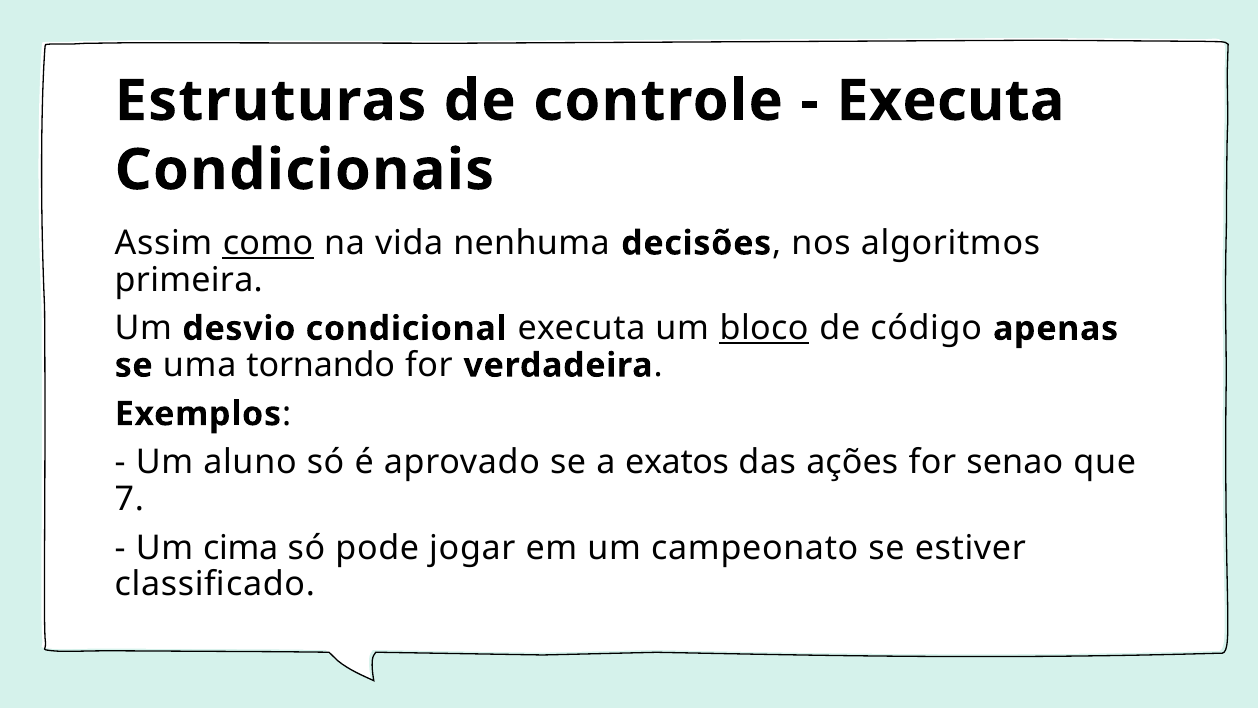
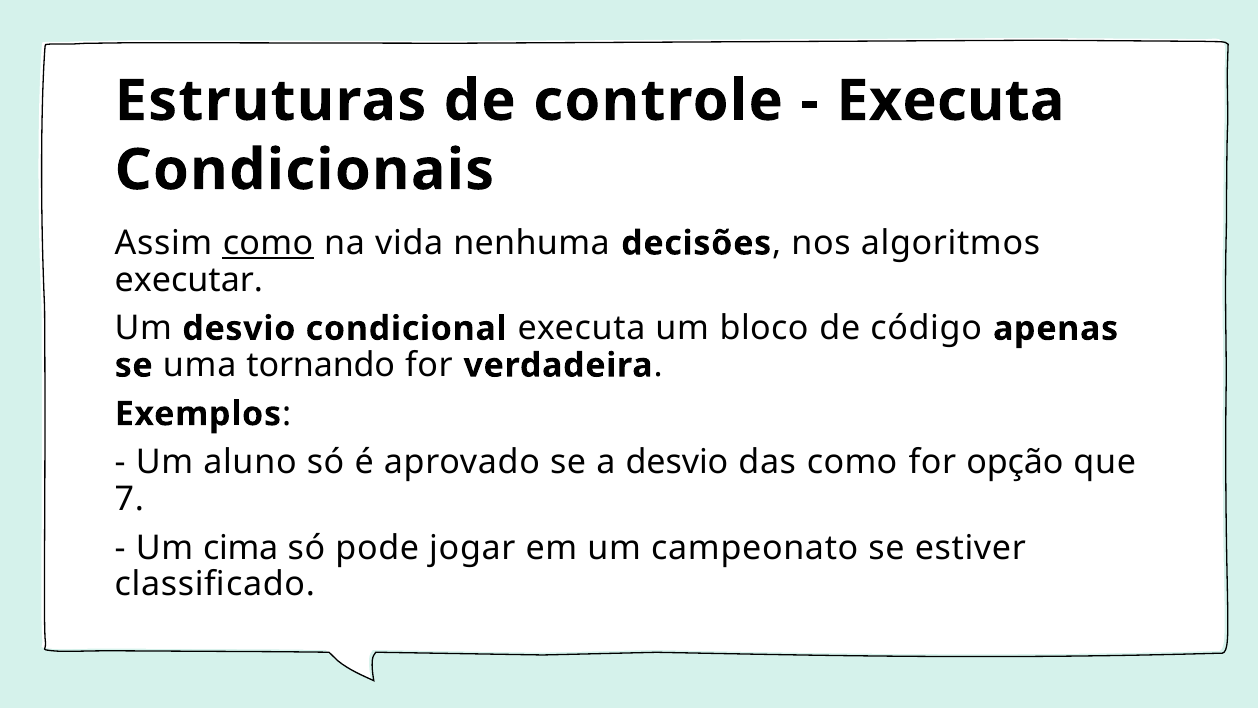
primeira: primeira -> executar (189, 280)
bloco underline: present -> none (764, 328)
a exatos: exatos -> desvio (677, 462)
das ações: ações -> como (852, 462)
senao: senao -> opção (1015, 462)
